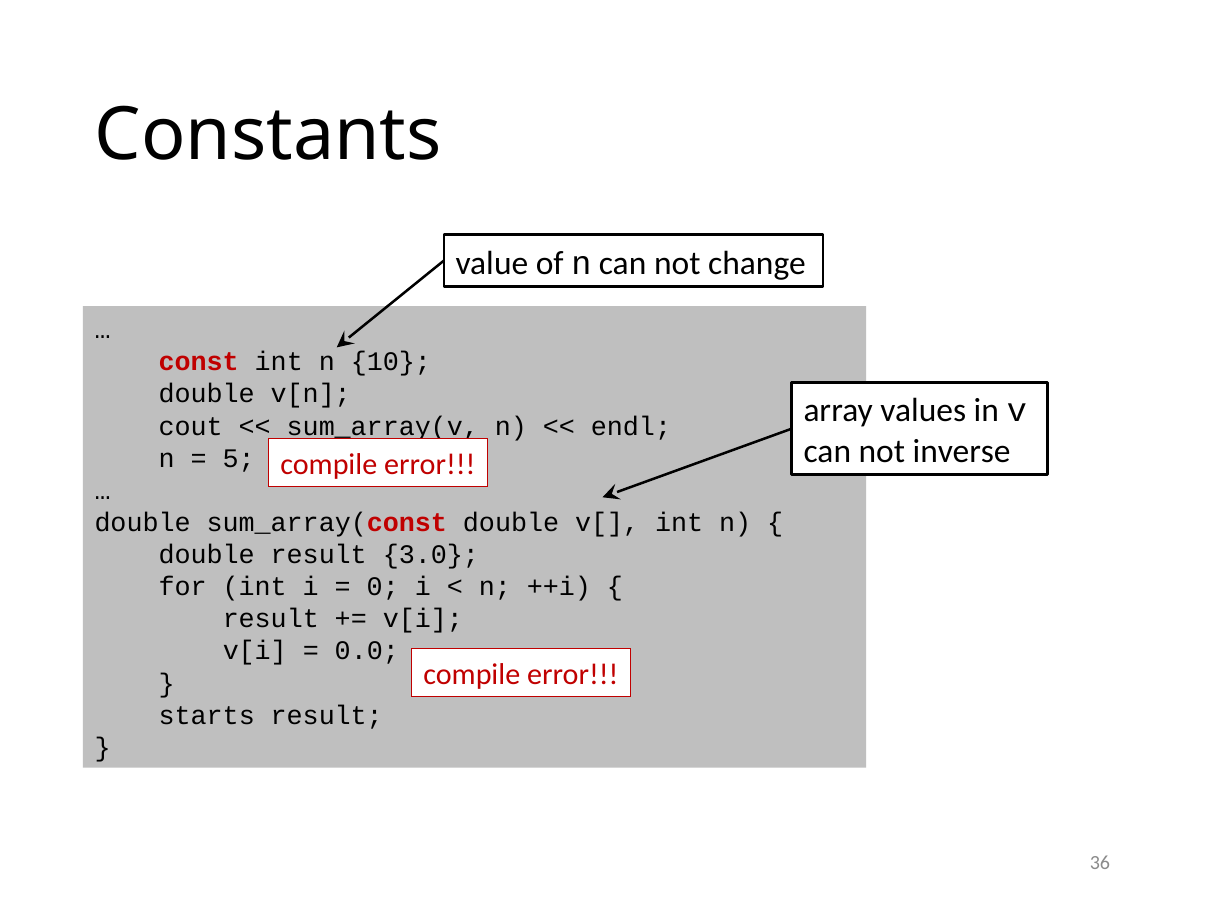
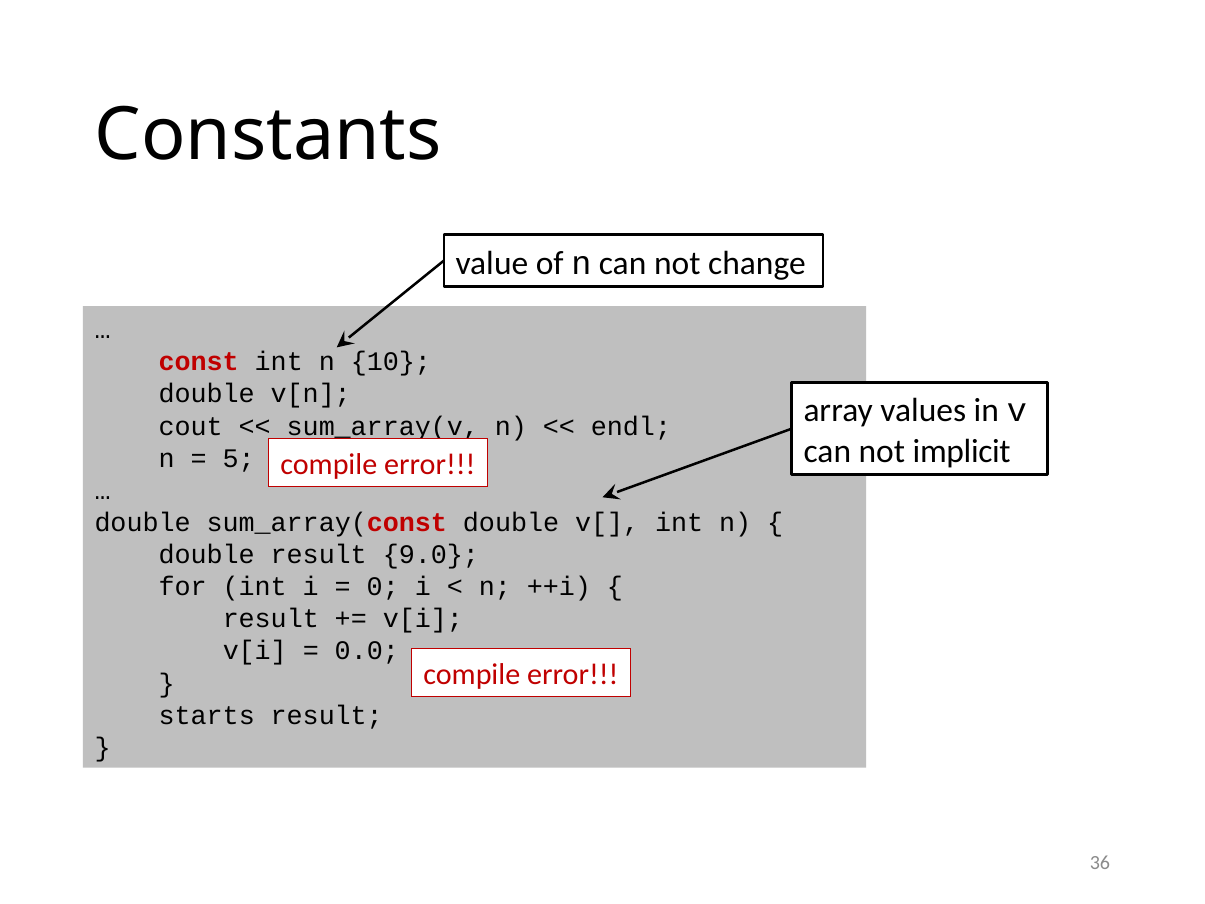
inverse: inverse -> implicit (962, 451)
3.0: 3.0 -> 9.0 (431, 555)
